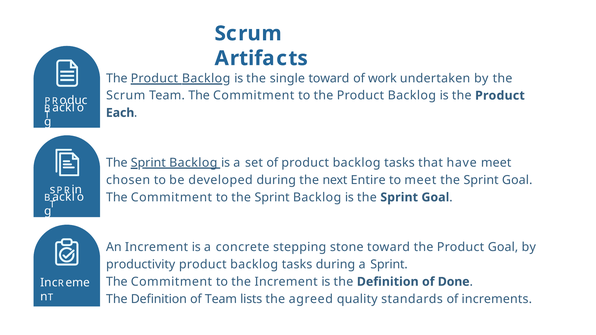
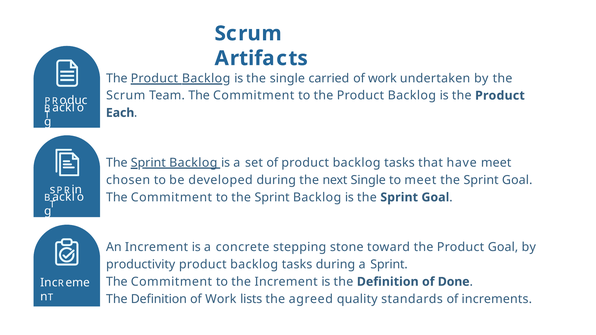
single toward: toward -> carried (329, 78)
next Entire: Entire -> Single (368, 180)
Definition of Team: Team -> Work (221, 299)
